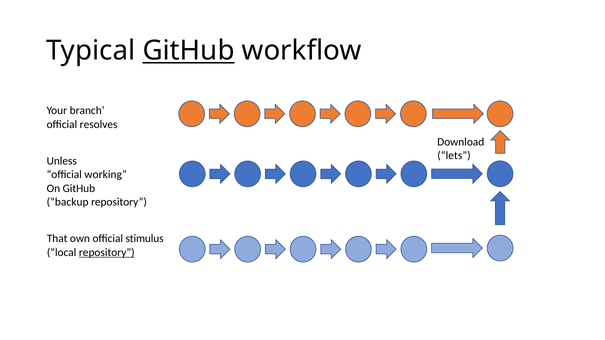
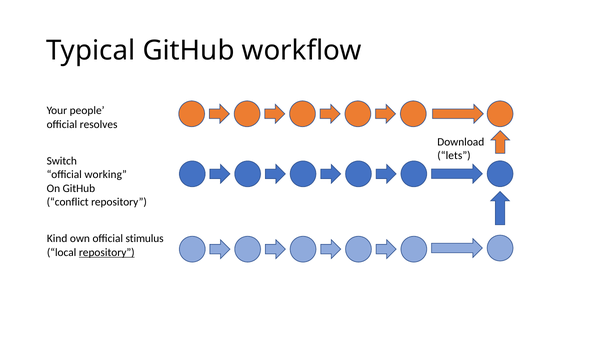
GitHub underline: present -> none (189, 51)
branch: branch -> people (87, 111)
Unless: Unless -> Switch (62, 161)
backup: backup -> conflict (68, 202)
That: That -> Kind (57, 239)
